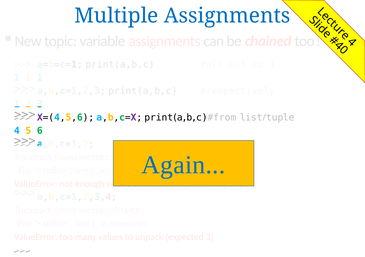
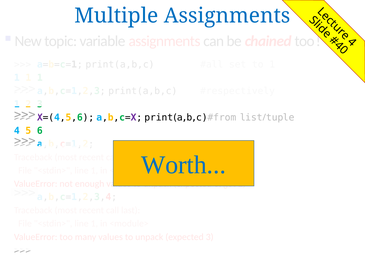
Again: Again -> Worth (184, 165)
